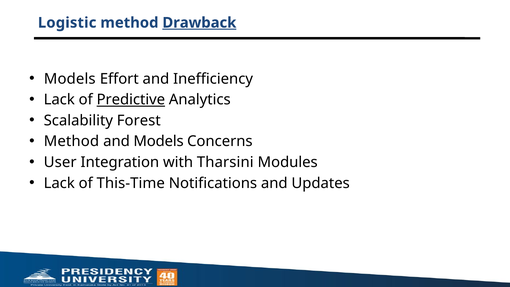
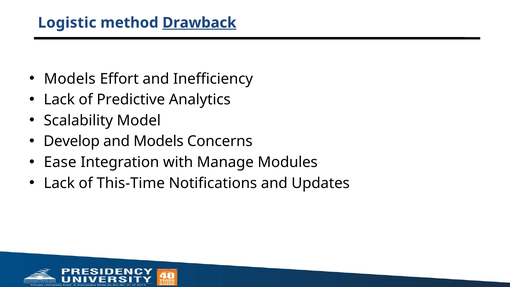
Predictive underline: present -> none (131, 100)
Forest: Forest -> Model (139, 121)
Method: Method -> Develop (72, 141)
User: User -> Ease (60, 162)
Tharsini: Tharsini -> Manage (225, 162)
